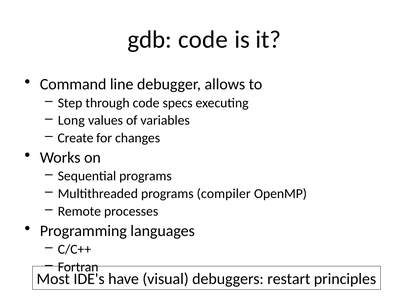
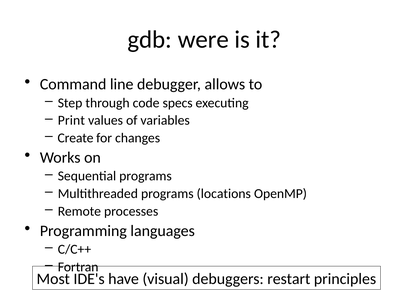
gdb code: code -> were (203, 40)
Long: Long -> Print (71, 120)
compiler: compiler -> locations (224, 194)
